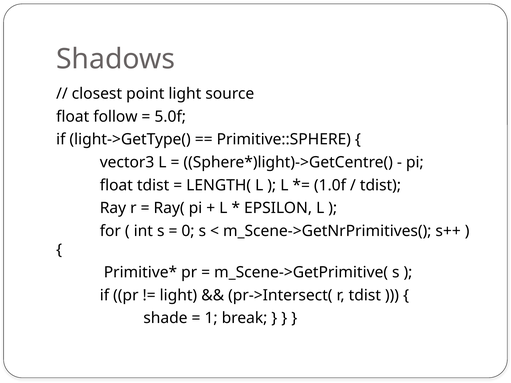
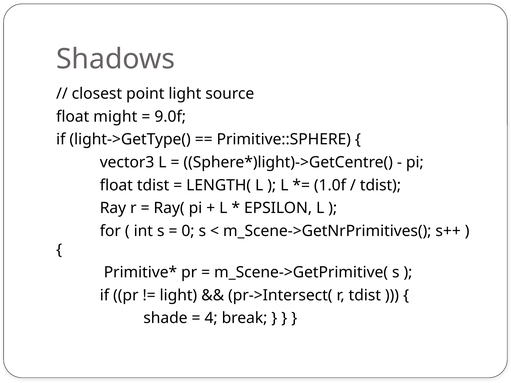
follow: follow -> might (115, 117)
5.0f: 5.0f -> 9.0f (170, 117)
1: 1 -> 4 (211, 318)
